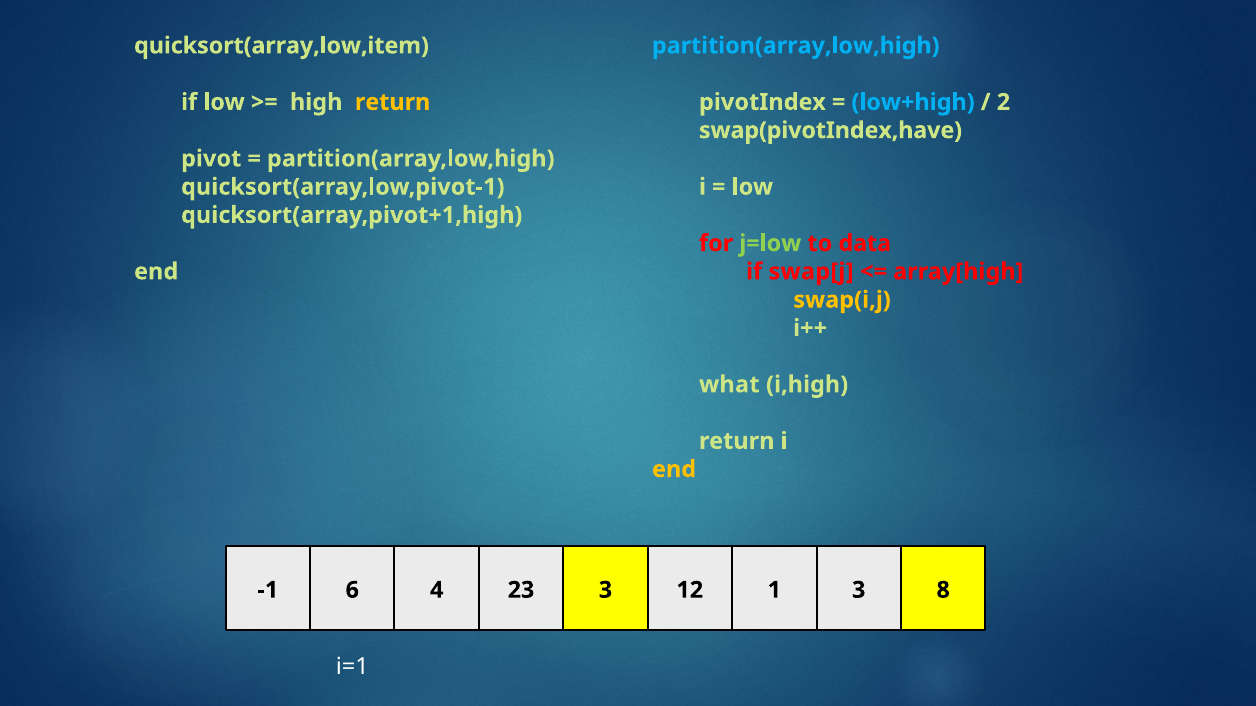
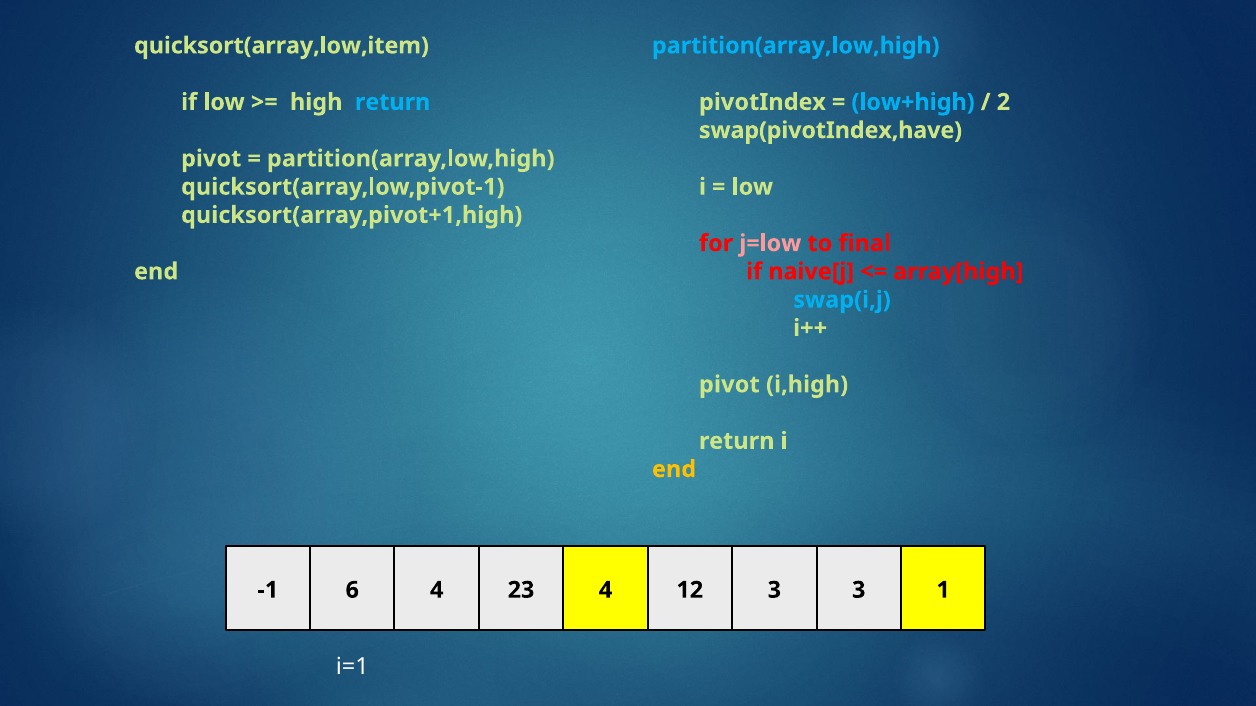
return colour: yellow -> light blue (393, 102)
j=low colour: light green -> pink (770, 244)
data: data -> final (865, 244)
swap[j: swap[j -> naive[j (811, 272)
swap(i,j colour: yellow -> light blue (842, 300)
what: what -> pivot (729, 385)
23 3: 3 -> 4 (605, 590)
12 1: 1 -> 3 (774, 590)
8: 8 -> 1 (943, 590)
